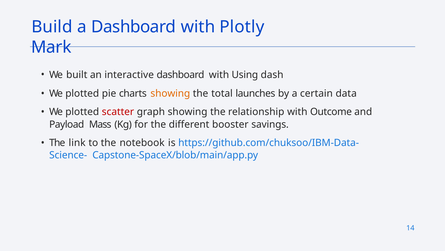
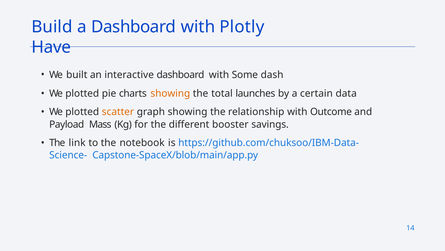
Mark: Mark -> Have (51, 47)
Using: Using -> Some (245, 75)
scatter colour: red -> orange (118, 112)
